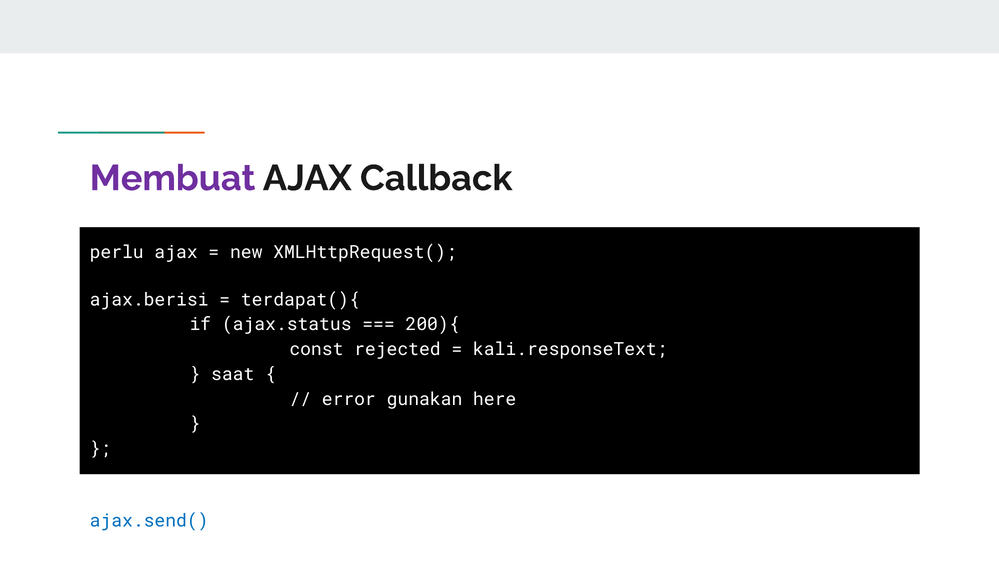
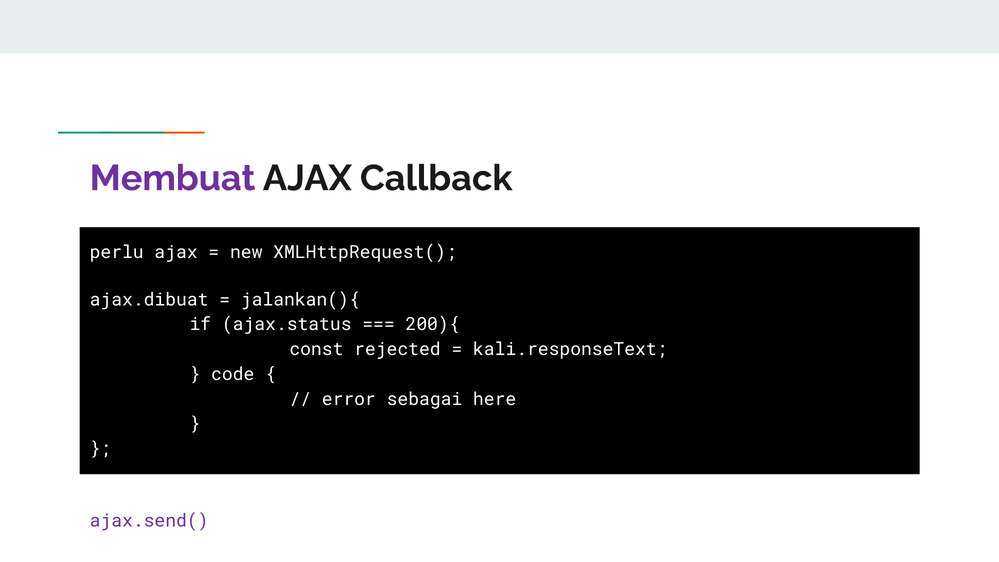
ajax.berisi: ajax.berisi -> ajax.dibuat (149, 300)
terdapat(){: terdapat(){ -> jalankan(){ (300, 300)
saat: saat -> code (233, 374)
gunakan: gunakan -> sebagai (425, 399)
ajax.send( colour: blue -> purple (149, 521)
